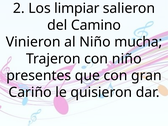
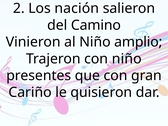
limpiar: limpiar -> nación (77, 8)
mucha: mucha -> amplio (138, 42)
